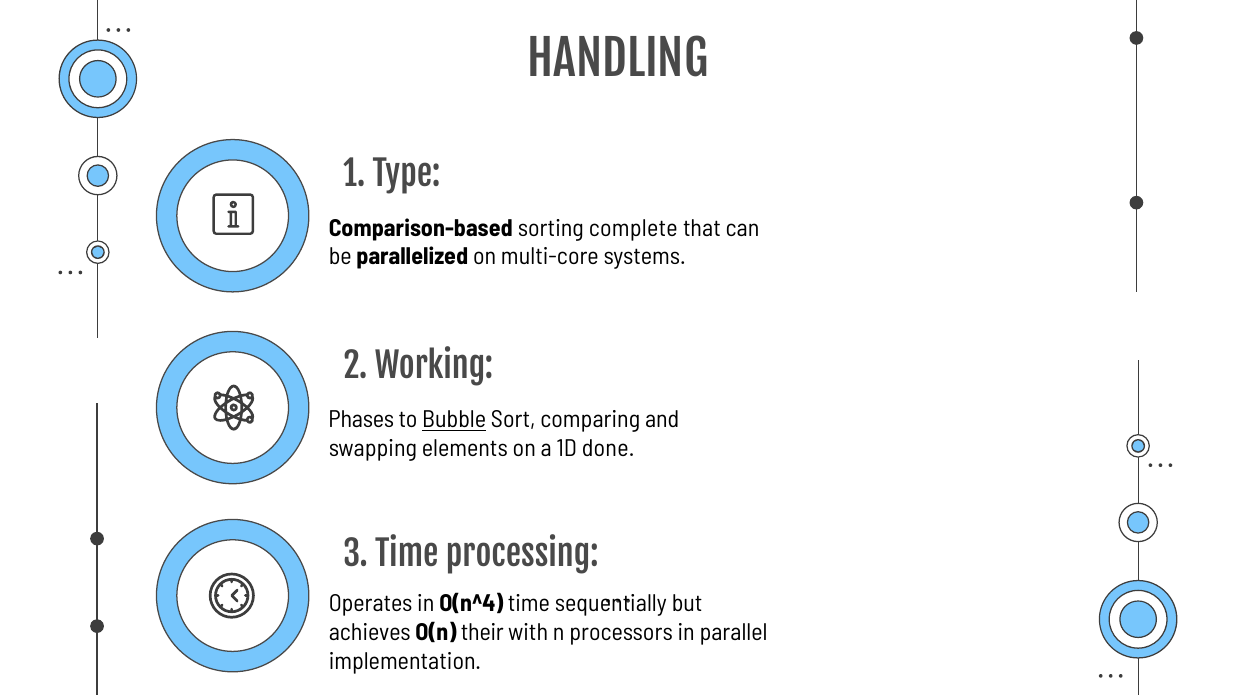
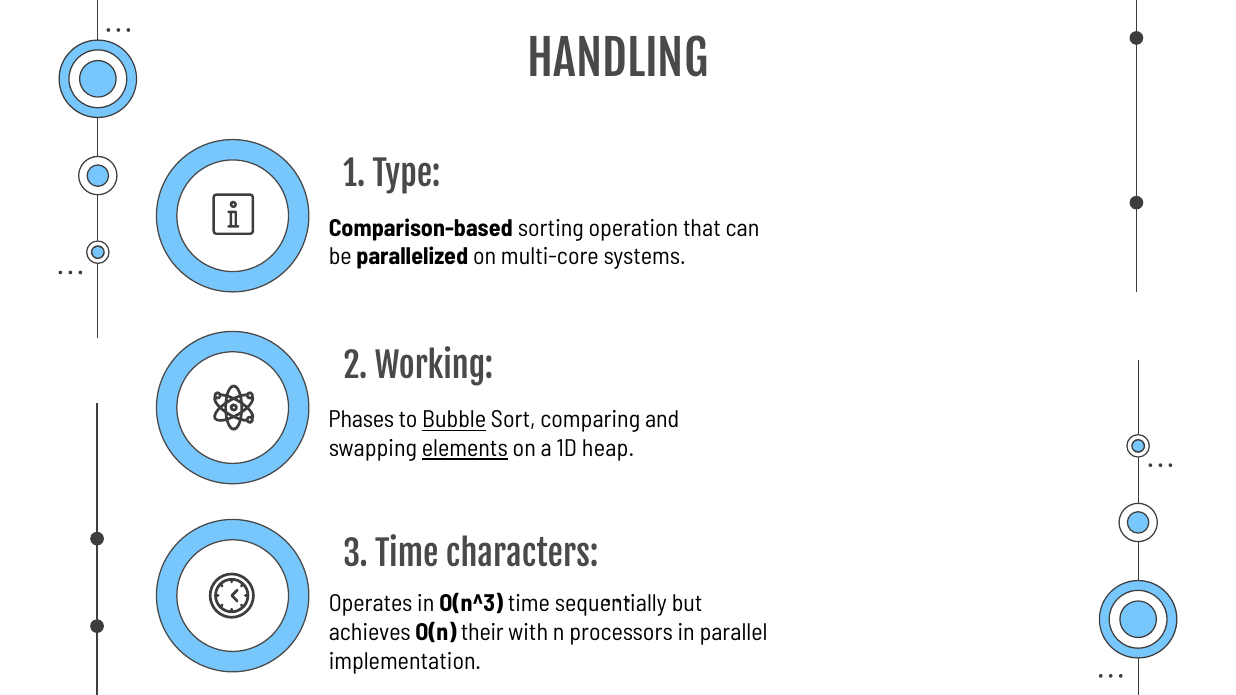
complete: complete -> operation (633, 228)
elements underline: none -> present (465, 449)
done: done -> heap (608, 449)
processing: processing -> characters (522, 555)
O(n^4: O(n^4 -> O(n^3 (471, 604)
